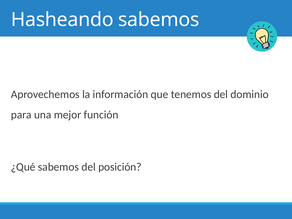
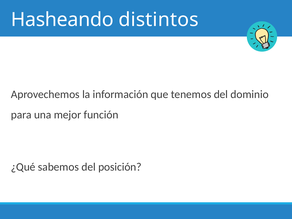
Hasheando sabemos: sabemos -> distintos (159, 20)
